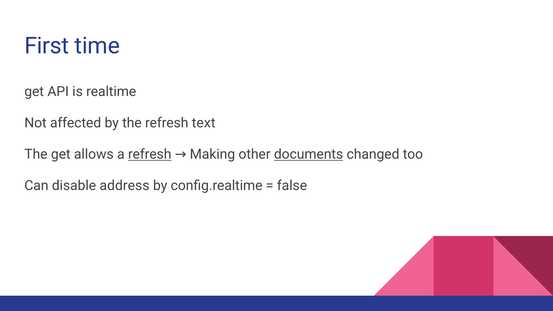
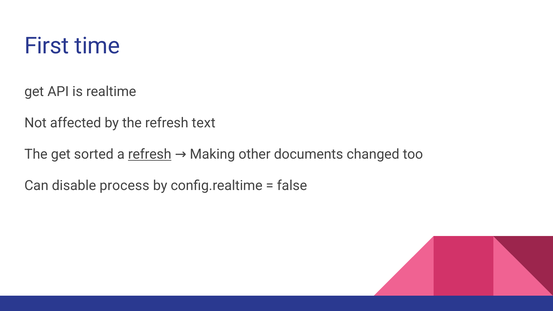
allows: allows -> sorted (94, 154)
documents underline: present -> none (309, 154)
address: address -> process (124, 186)
